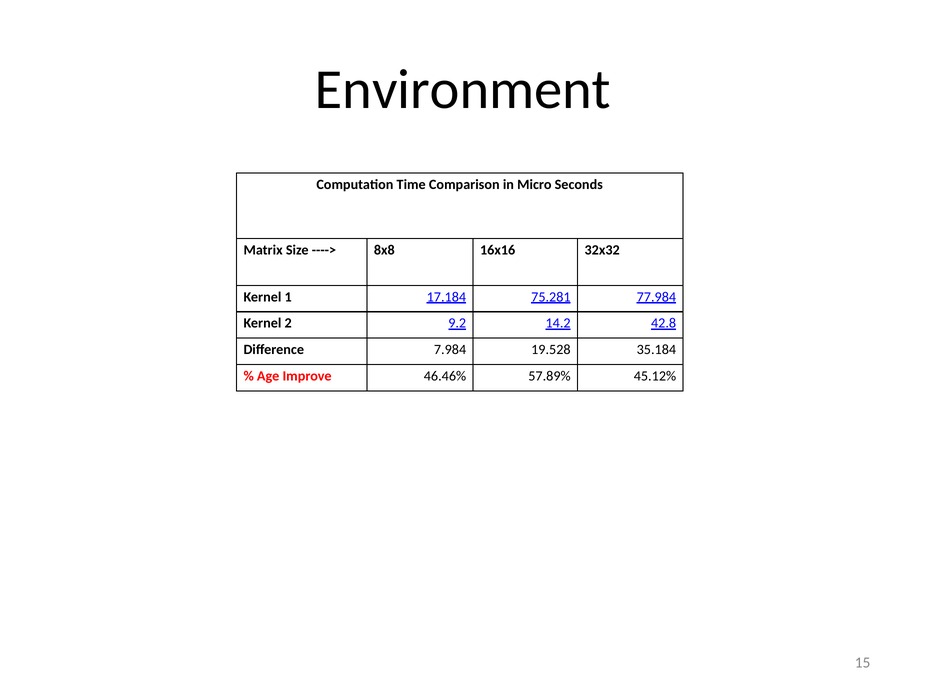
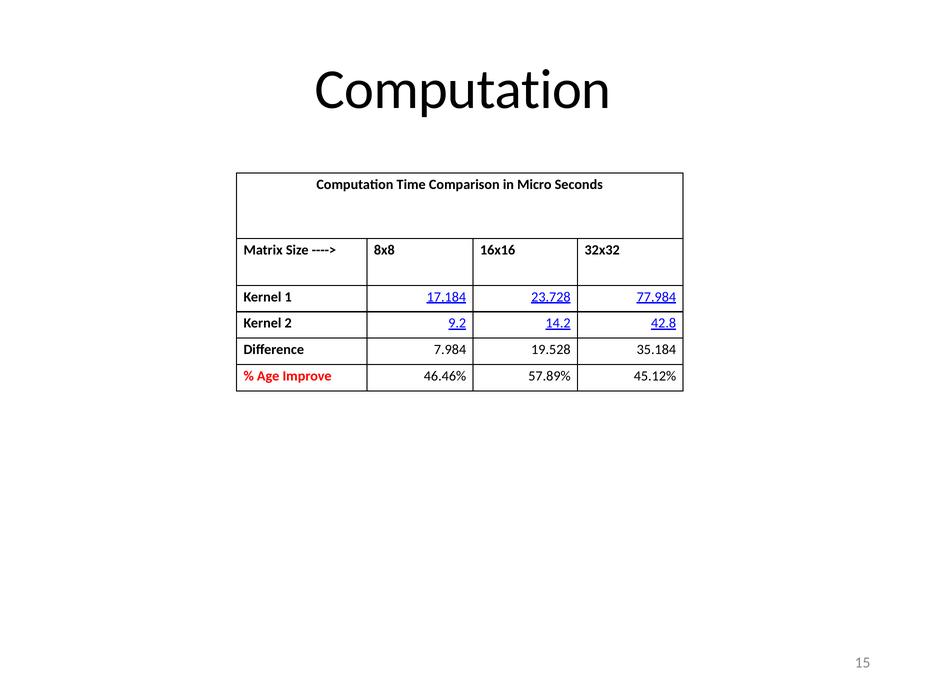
Environment: Environment -> Computation (463, 90)
75.281: 75.281 -> 23.728 (551, 297)
